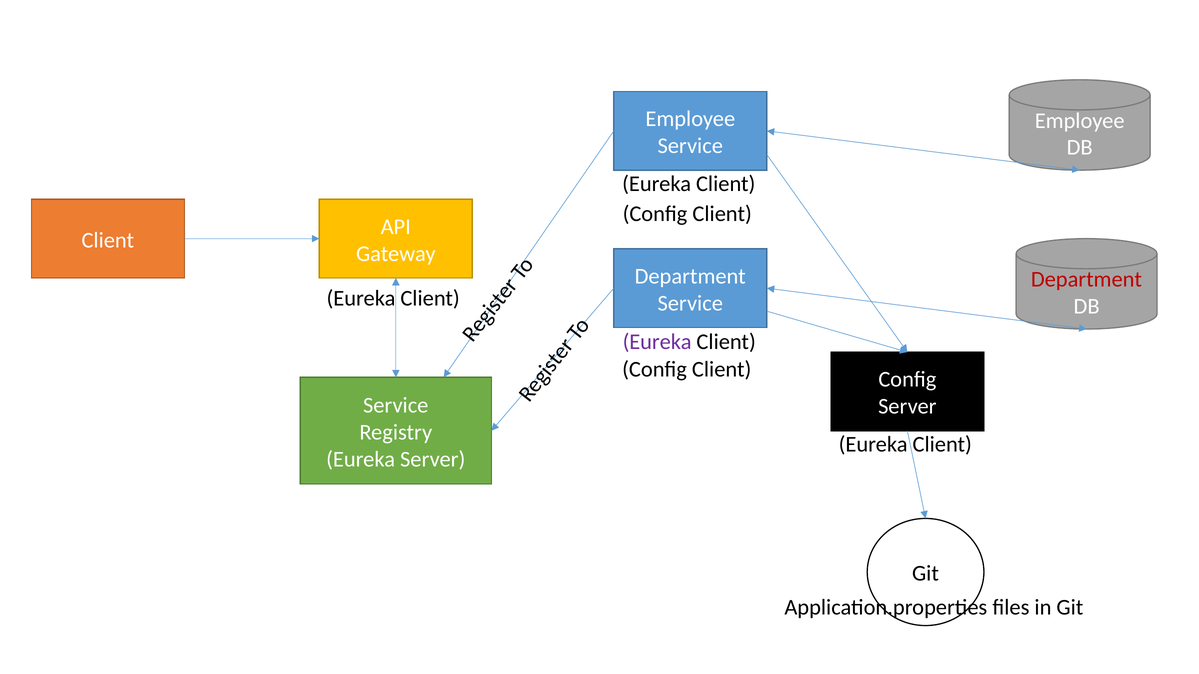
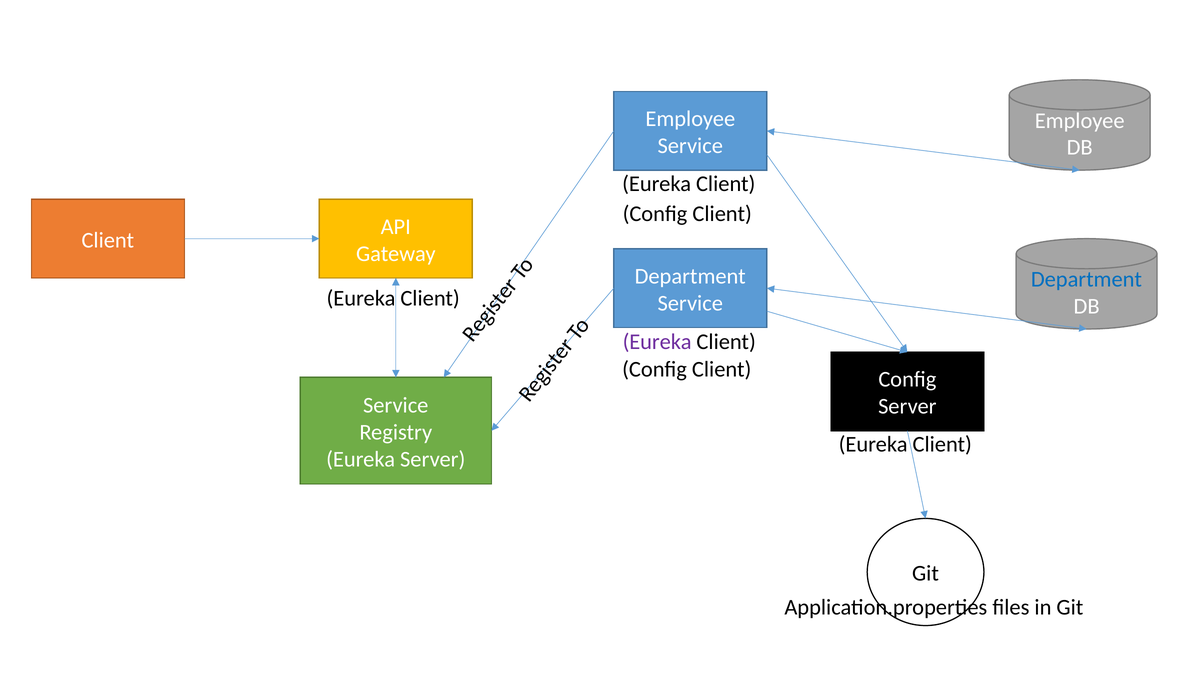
Department colour: red -> blue (1086, 280)
